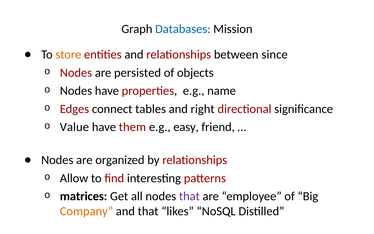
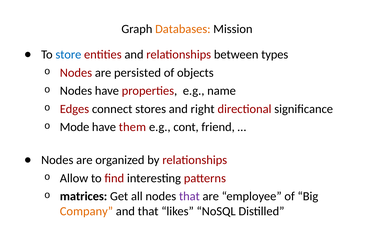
Databases colour: blue -> orange (183, 29)
store colour: orange -> blue (68, 55)
since: since -> types (275, 55)
tables: tables -> stores (151, 109)
Value: Value -> Mode (75, 127)
easy: easy -> cont (186, 127)
